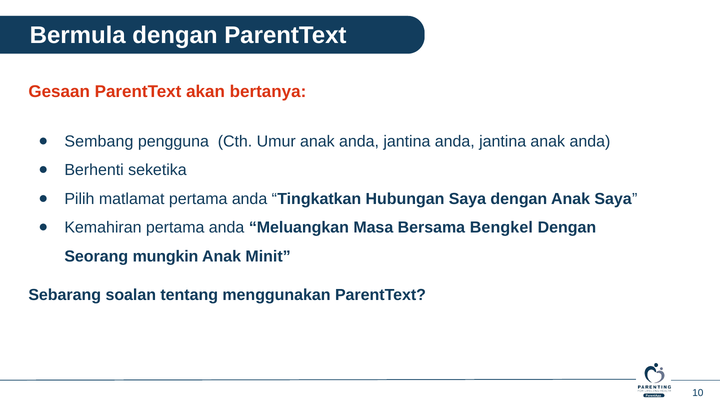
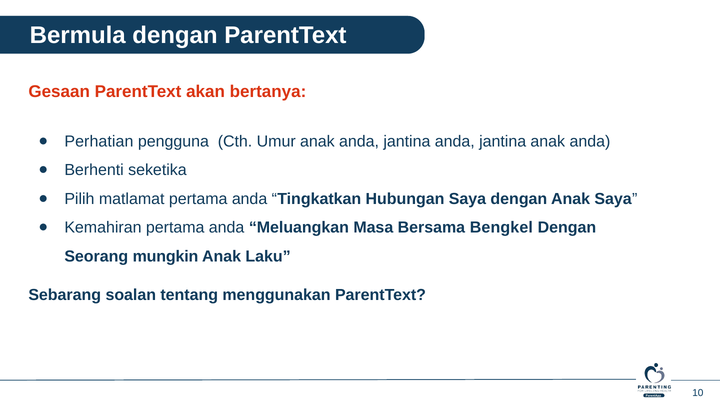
Sembang: Sembang -> Perhatian (99, 141)
Minit: Minit -> Laku (268, 256)
